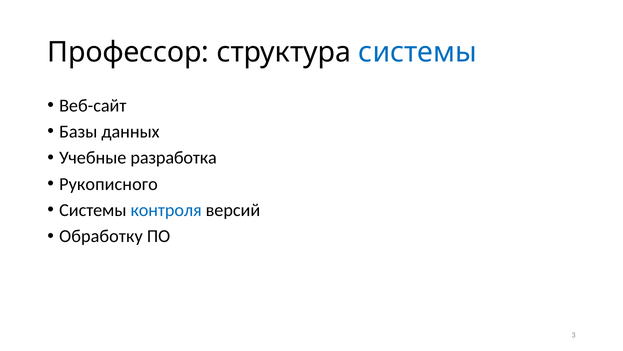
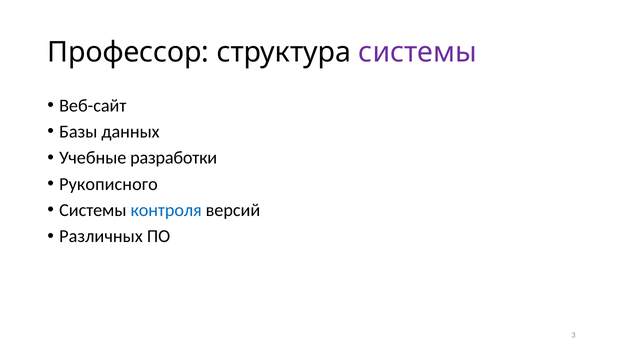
системы colour: blue -> purple (418, 52)
разработка: разработка -> разработки (174, 158)
Обработку: Обработку -> Различных (101, 236)
